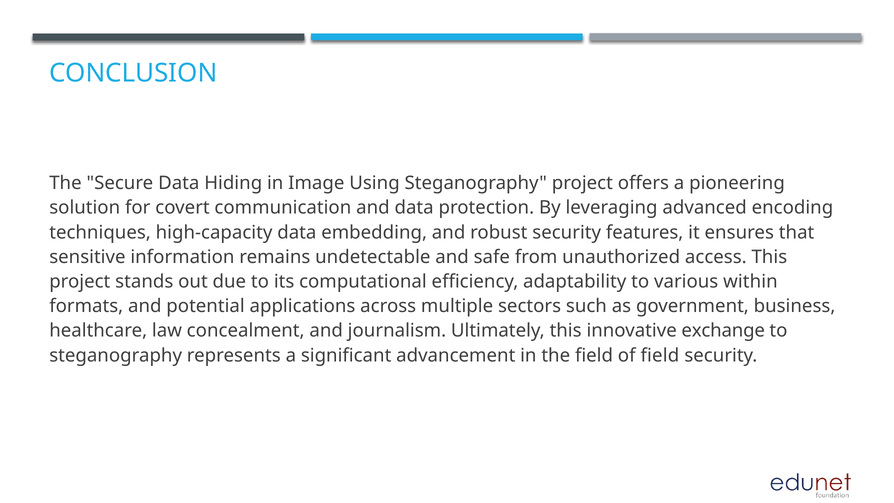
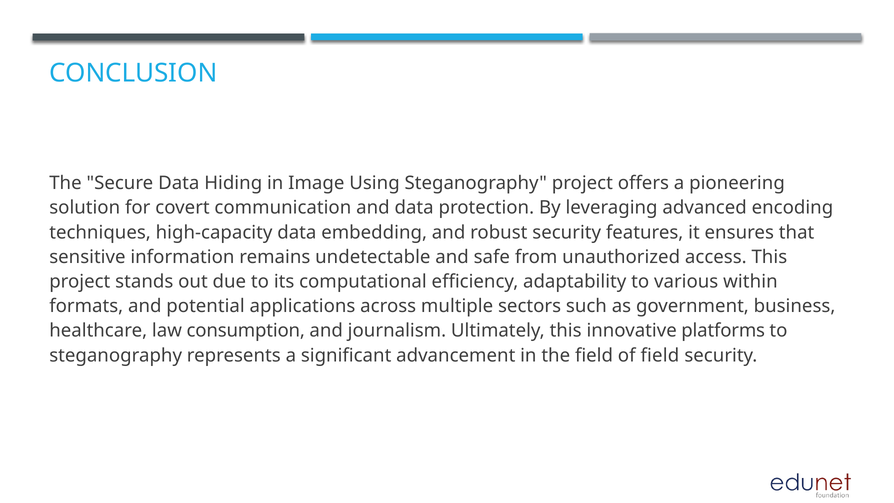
concealment: concealment -> consumption (246, 331)
exchange: exchange -> platforms (723, 331)
